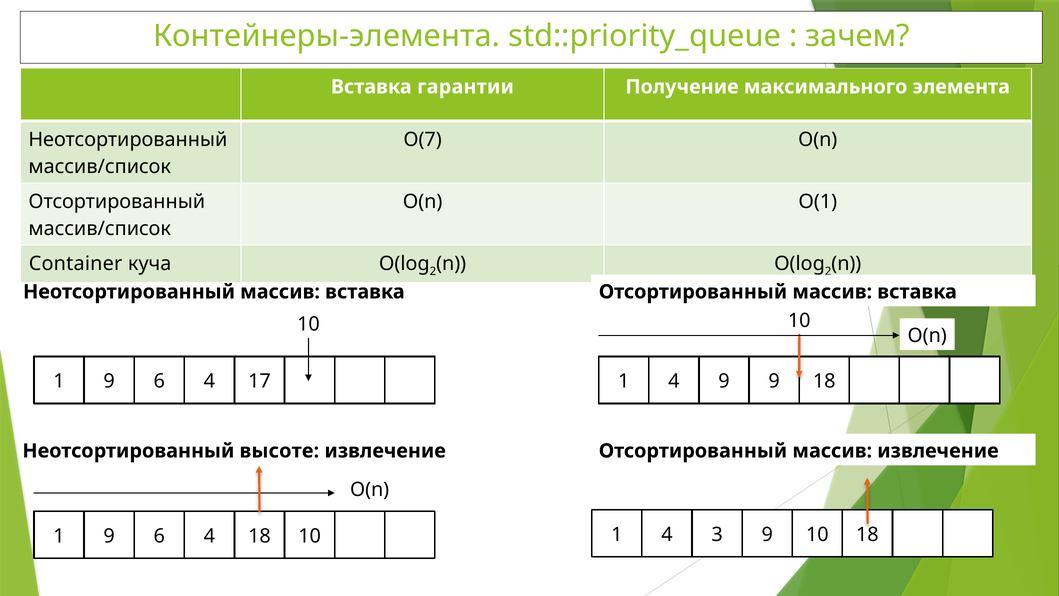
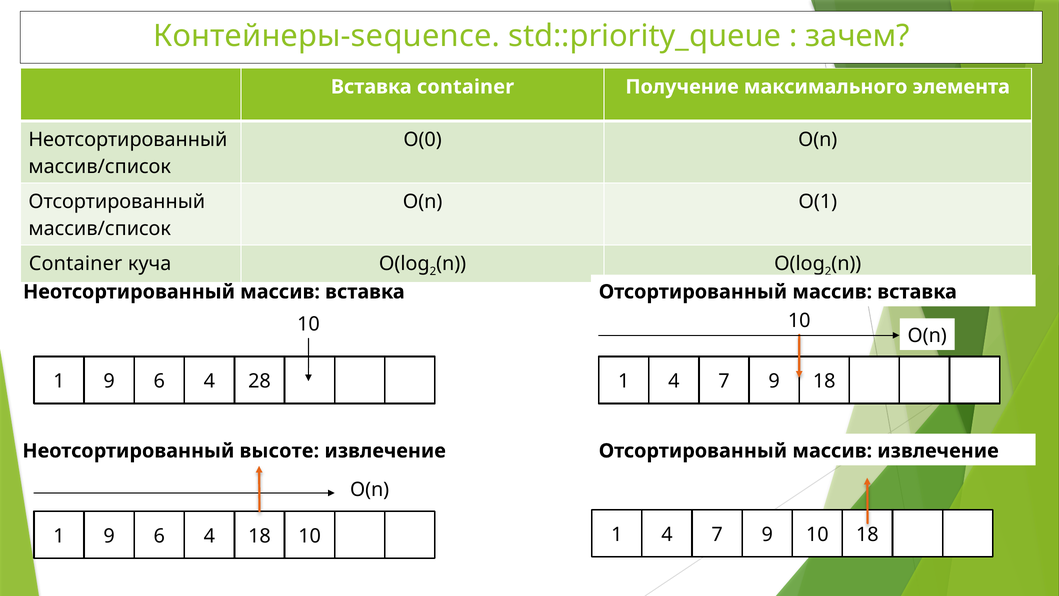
Контейнеры-элемента: Контейнеры-элемента -> Контейнеры-sequence (327, 36)
Вставка гарантии: гарантии -> container (465, 87)
О(7: О(7 -> О(0 (423, 139)
17: 17 -> 28 (259, 381)
9: 9 -> 7 (724, 381)
3: 3 -> 7 (717, 534)
